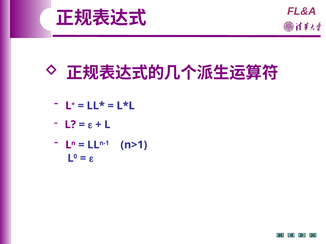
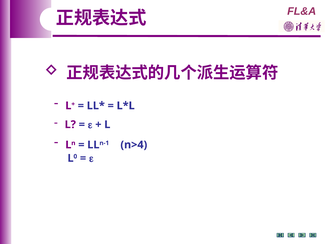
n>1: n>1 -> n>4 (134, 145)
